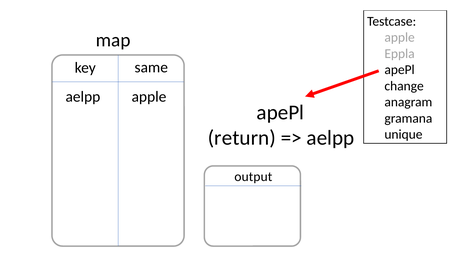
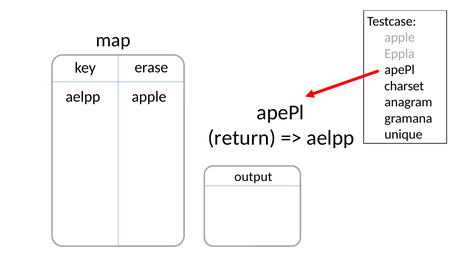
same: same -> erase (151, 67)
change: change -> charset (404, 86)
